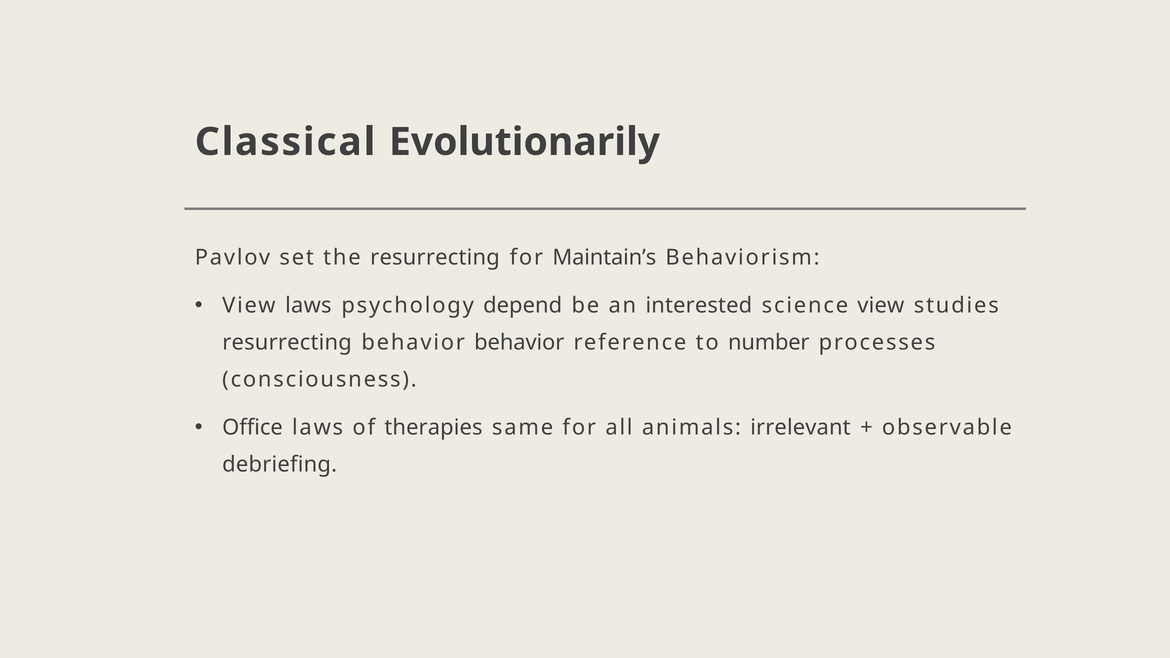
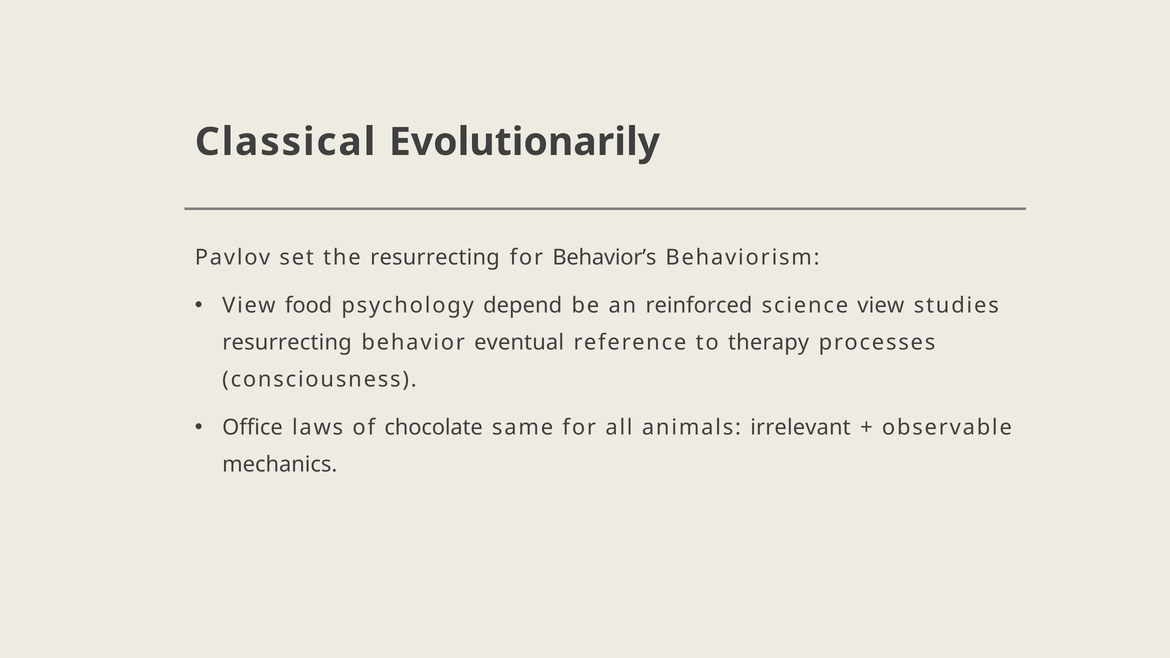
Maintain’s: Maintain’s -> Behavior’s (604, 258)
View laws: laws -> food (309, 306)
interested: interested -> reinforced (699, 306)
behavior behavior: behavior -> eventual (519, 343)
number: number -> therapy (769, 343)
therapies: therapies -> chocolate (434, 428)
debriefing: debriefing -> mechanics (280, 464)
